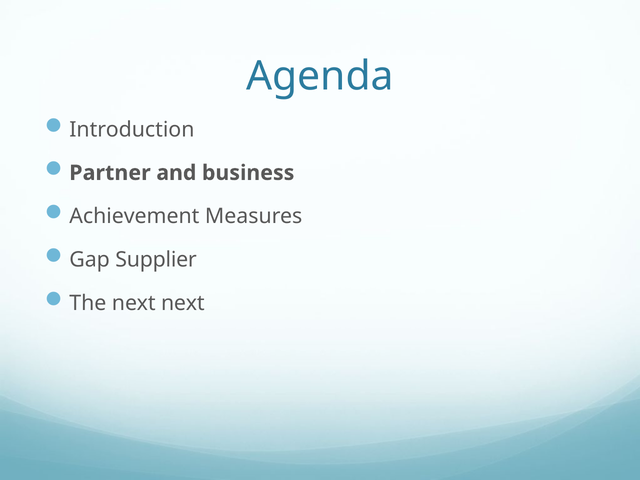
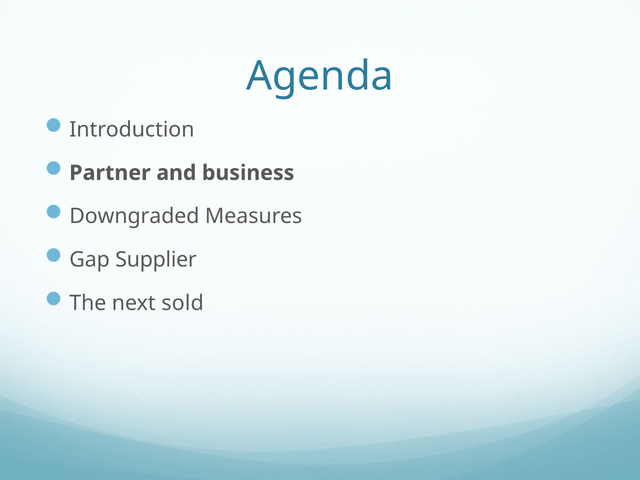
Achievement: Achievement -> Downgraded (134, 216)
next next: next -> sold (183, 303)
